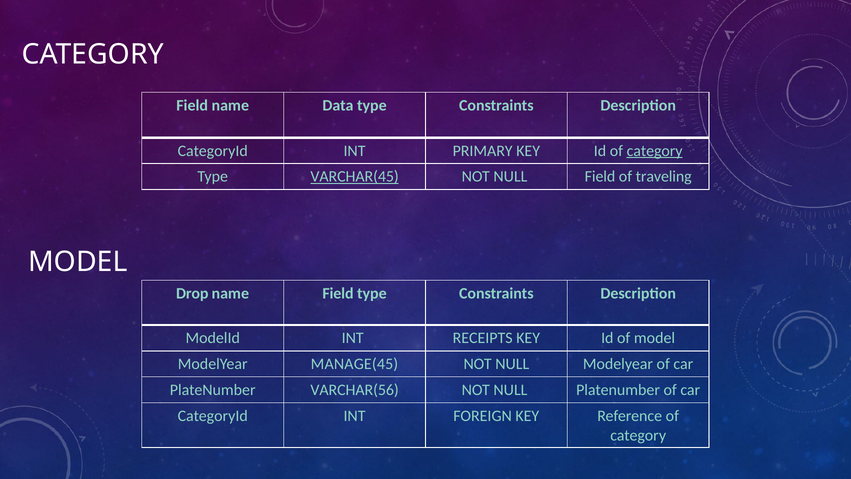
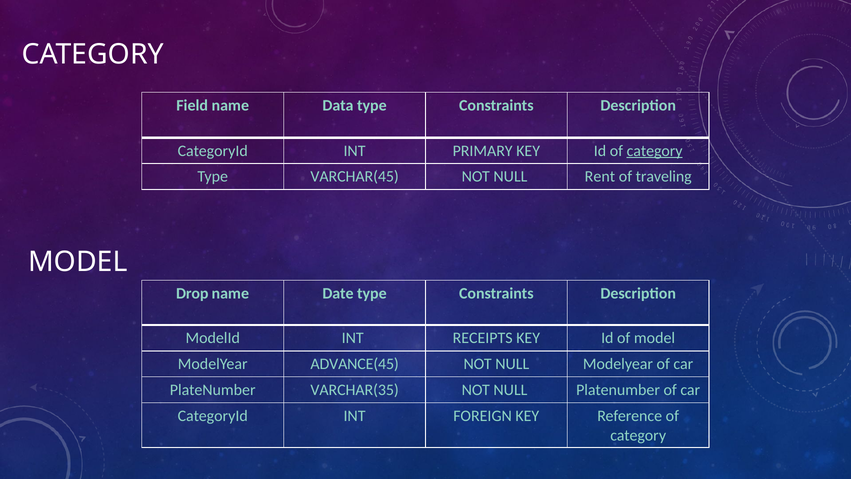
VARCHAR(45 underline: present -> none (355, 177)
NULL Field: Field -> Rent (600, 177)
name Field: Field -> Date (338, 293)
MANAGE(45: MANAGE(45 -> ADVANCE(45 (355, 364)
VARCHAR(56: VARCHAR(56 -> VARCHAR(35 (355, 390)
